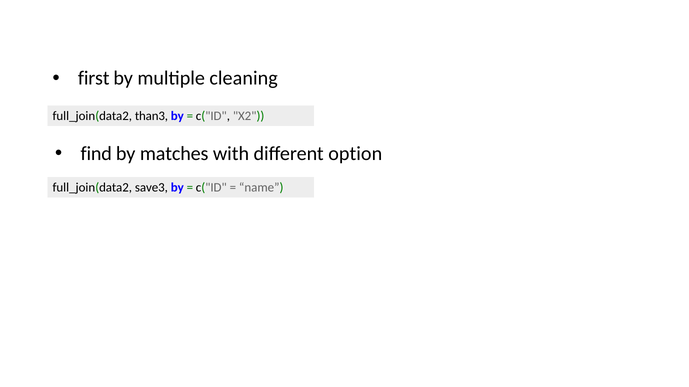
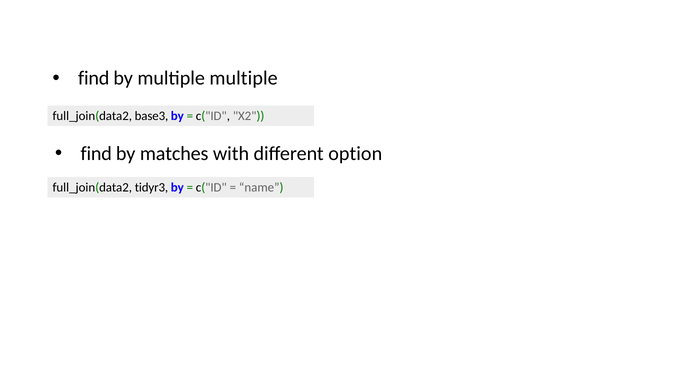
first: first -> find (94, 78)
multiple cleaning: cleaning -> multiple (244, 78)
than3: than3 -> base3 (151, 116)
save3: save3 -> tidyr3 (151, 188)
